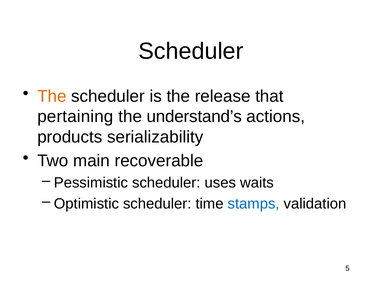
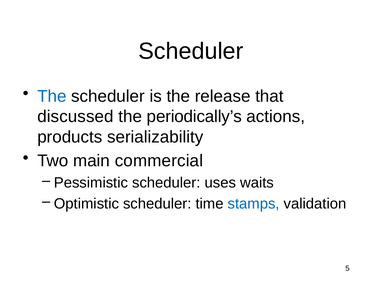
The colour: orange -> blue (52, 96)
pertaining: pertaining -> discussed (75, 116)
understand’s: understand’s -> periodically’s (194, 116)
recoverable: recoverable -> commercial (159, 161)
